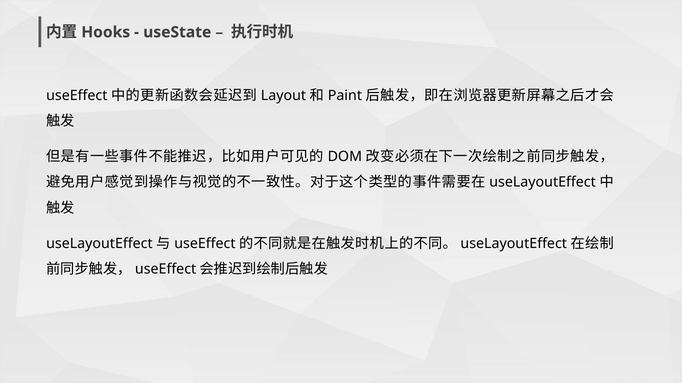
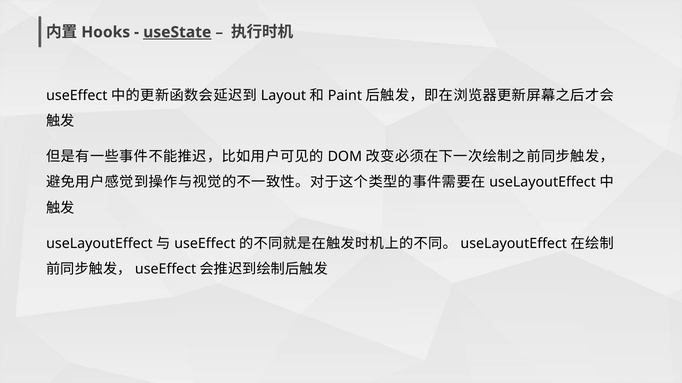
useState underline: none -> present (177, 32)
